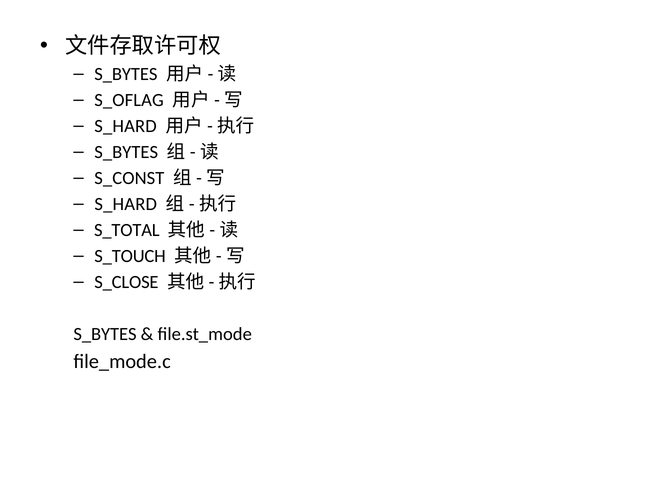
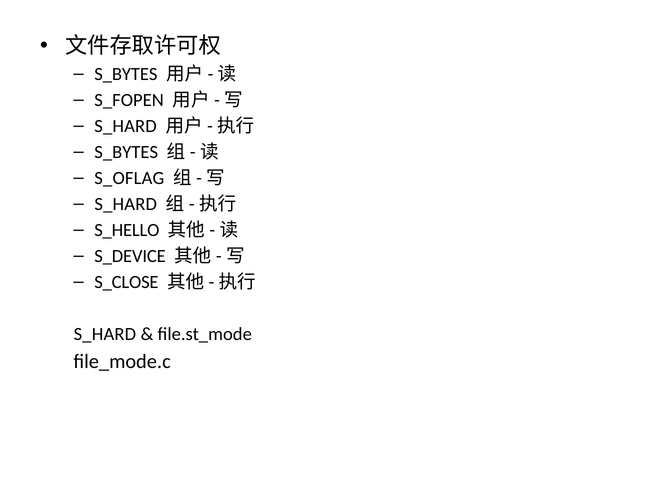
S_OFLAG: S_OFLAG -> S_FOPEN (129, 100)
S_CONST: S_CONST -> S_OFLAG (129, 178)
S_TOTAL: S_TOTAL -> S_HELLO (127, 230)
S_TOUCH: S_TOUCH -> S_DEVICE (130, 256)
S_BYTES: S_BYTES -> S_HARD (105, 334)
